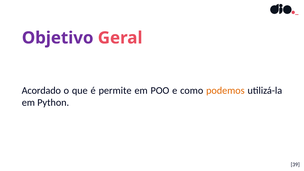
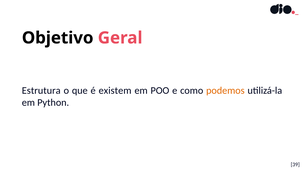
Objetivo colour: purple -> black (58, 38)
Acordado: Acordado -> Estrutura (41, 90)
permite: permite -> existem (115, 90)
